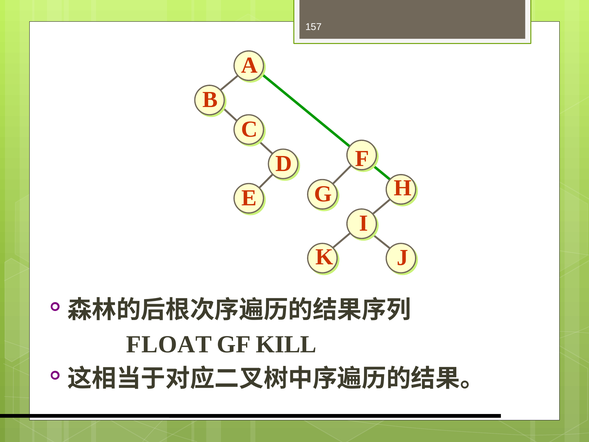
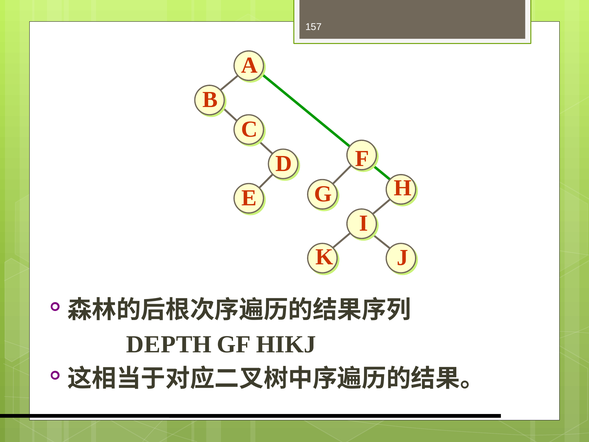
FLOAT: FLOAT -> DEPTH (169, 344)
KILL: KILL -> HIKJ (286, 344)
